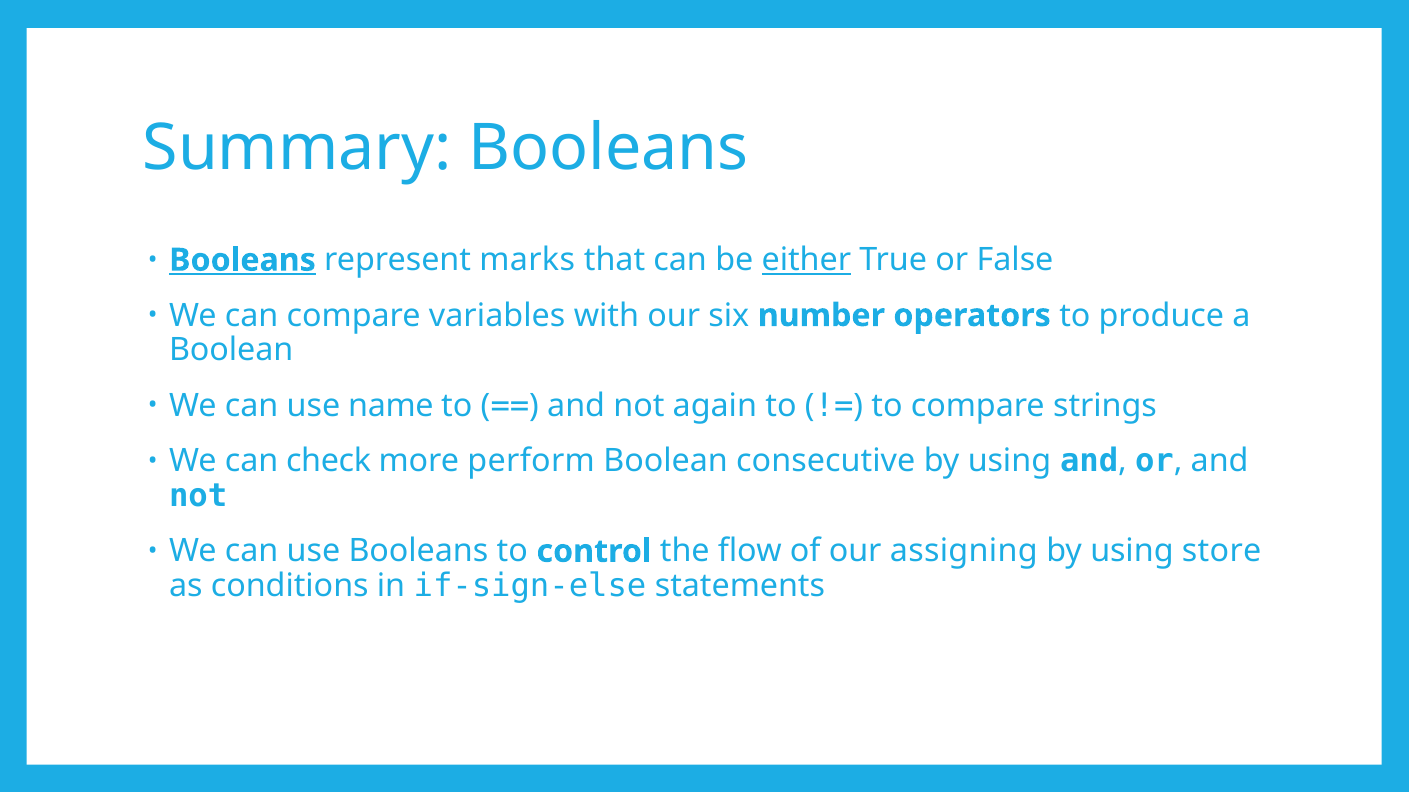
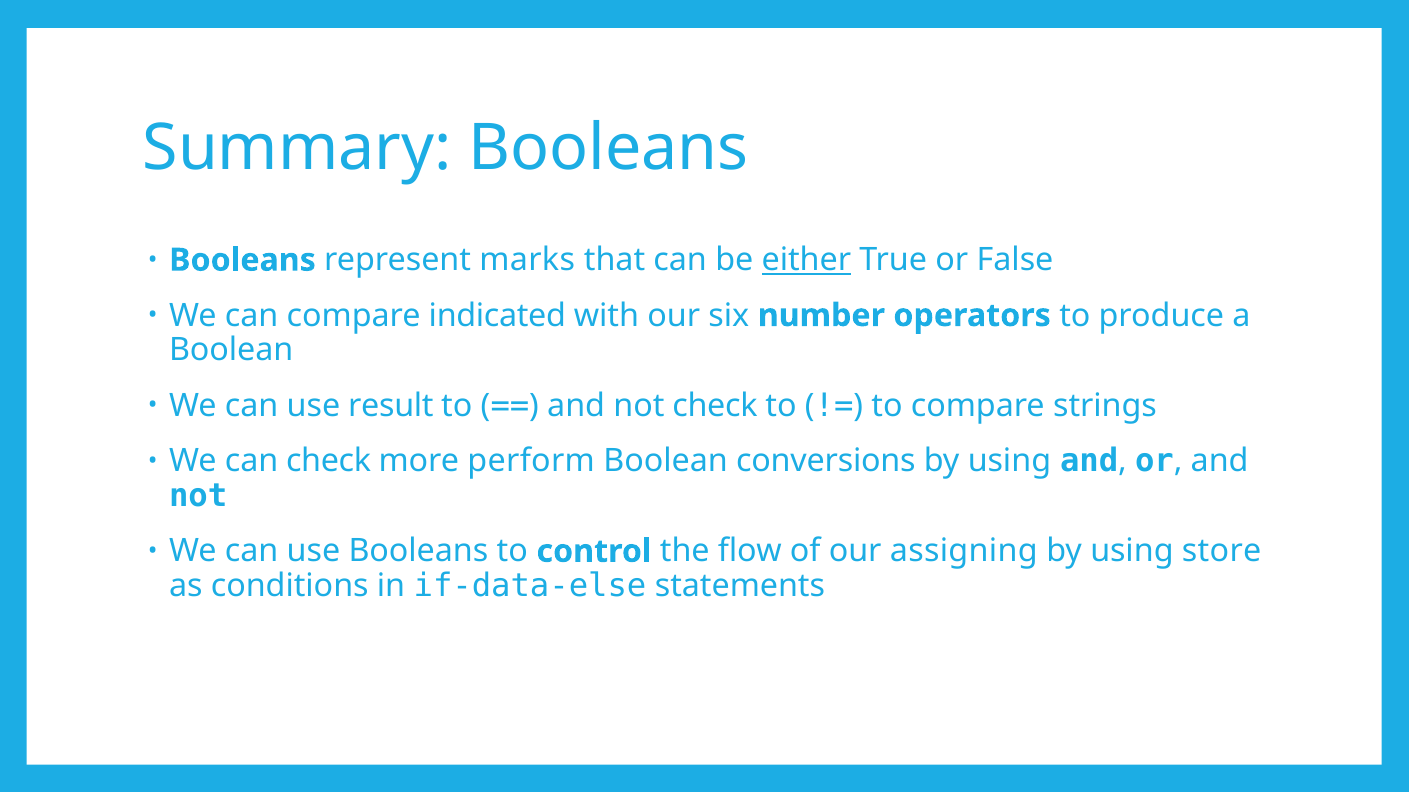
Booleans underline: present -> none (242, 260)
variables: variables -> indicated (497, 316)
name: name -> result (391, 406)
not again: again -> check (715, 406)
consecutive: consecutive -> conversions (826, 461)
if-sign-else: if-sign-else -> if-data-else (530, 587)
